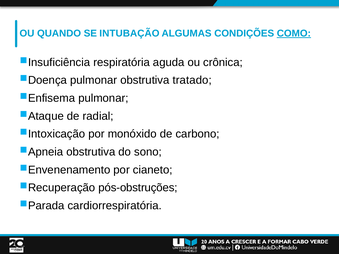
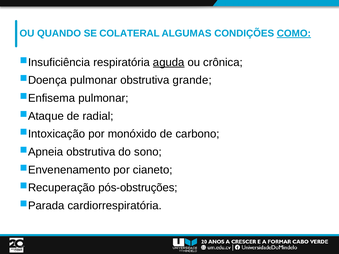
INTUBAÇÃO: INTUBAÇÃO -> COLATERAL (130, 33)
aguda underline: none -> present (169, 62)
tratado: tratado -> grande (192, 80)
